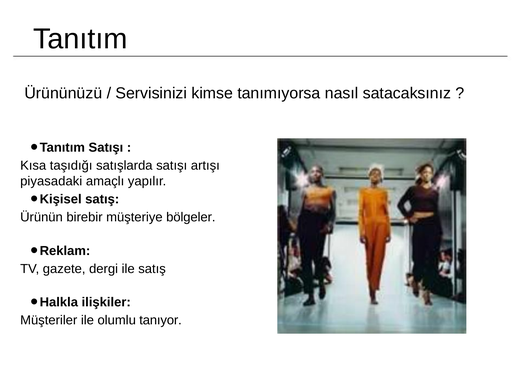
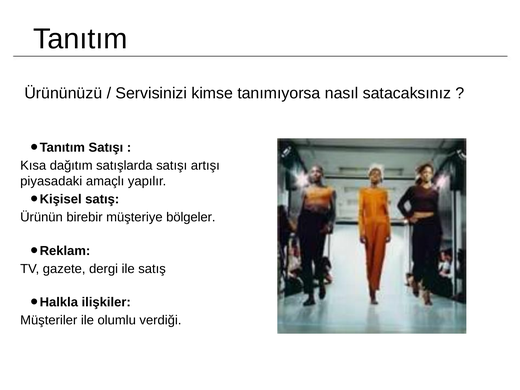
taşıdığı: taşıdığı -> dağıtım (71, 166)
tanıyor: tanıyor -> verdiği (160, 320)
